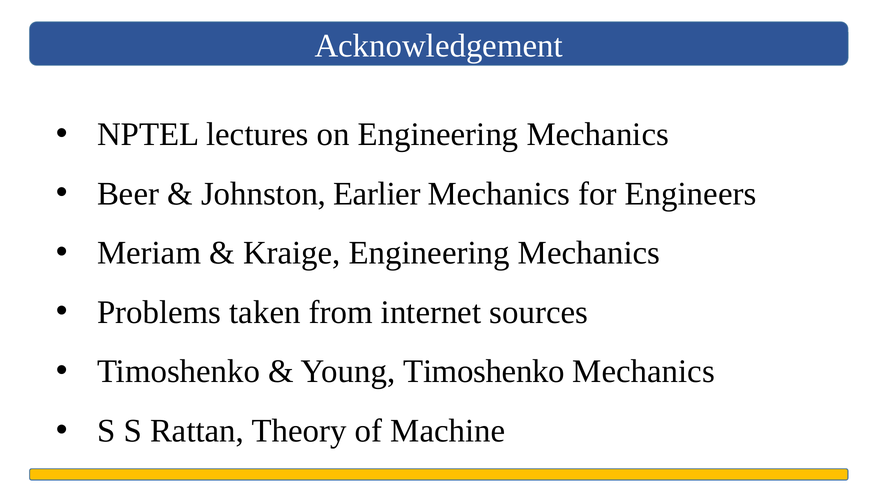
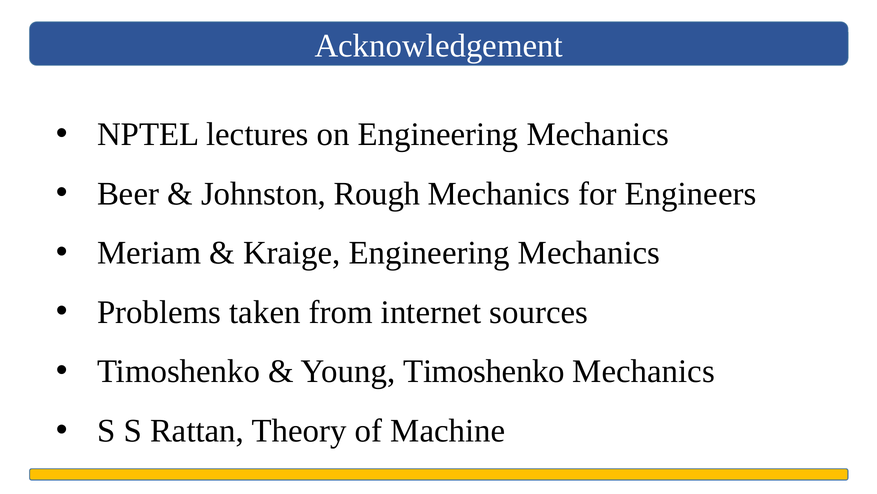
Earlier: Earlier -> Rough (377, 194)
